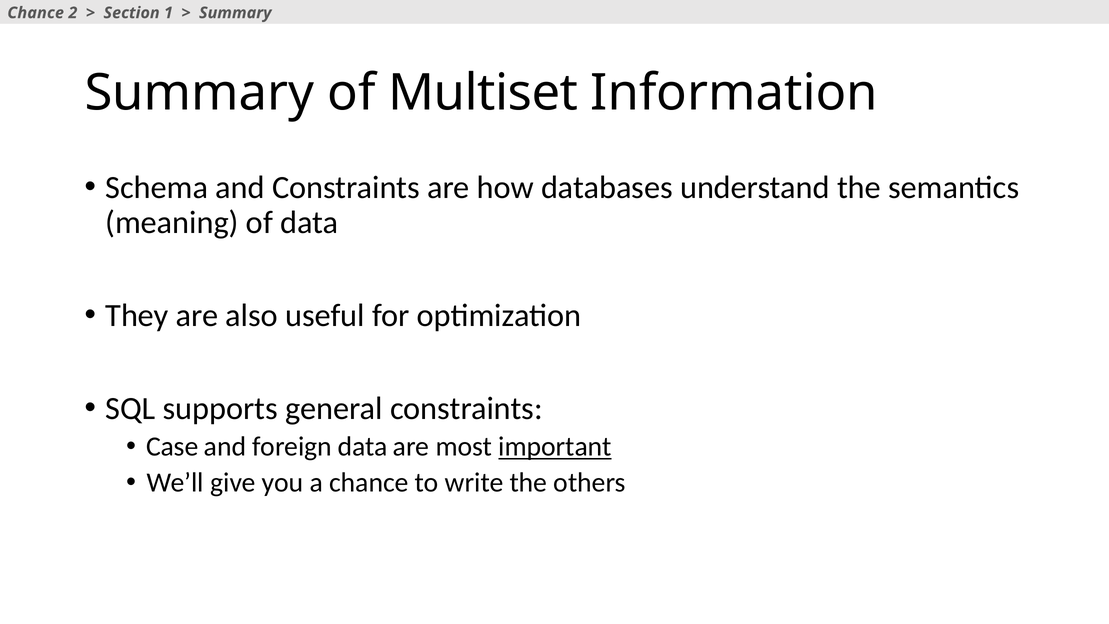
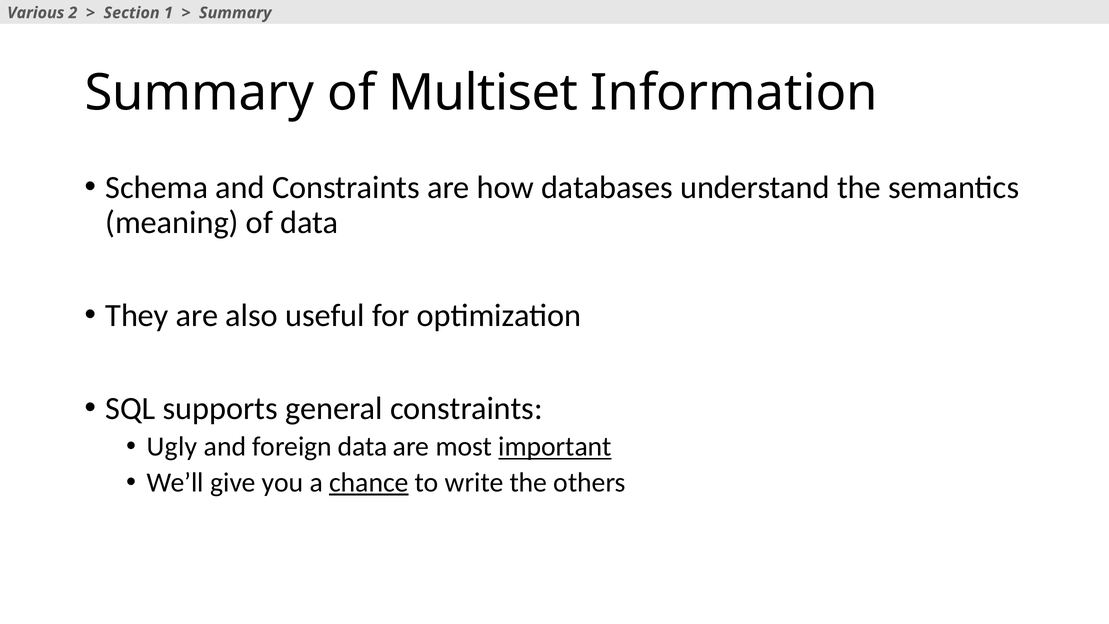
Chance: Chance -> Various (36, 13)
Case: Case -> Ugly (172, 447)
chance underline: none -> present (369, 482)
